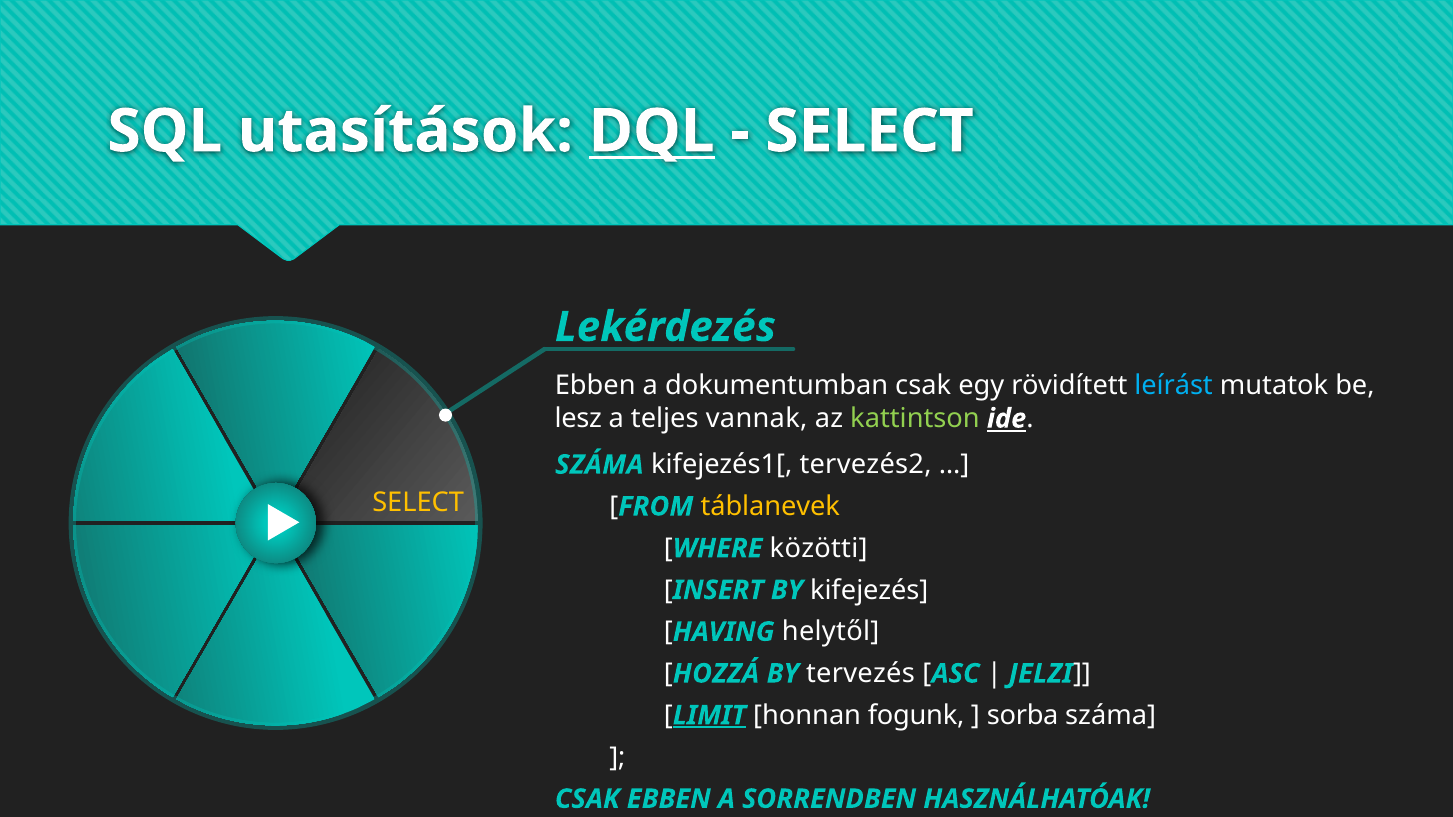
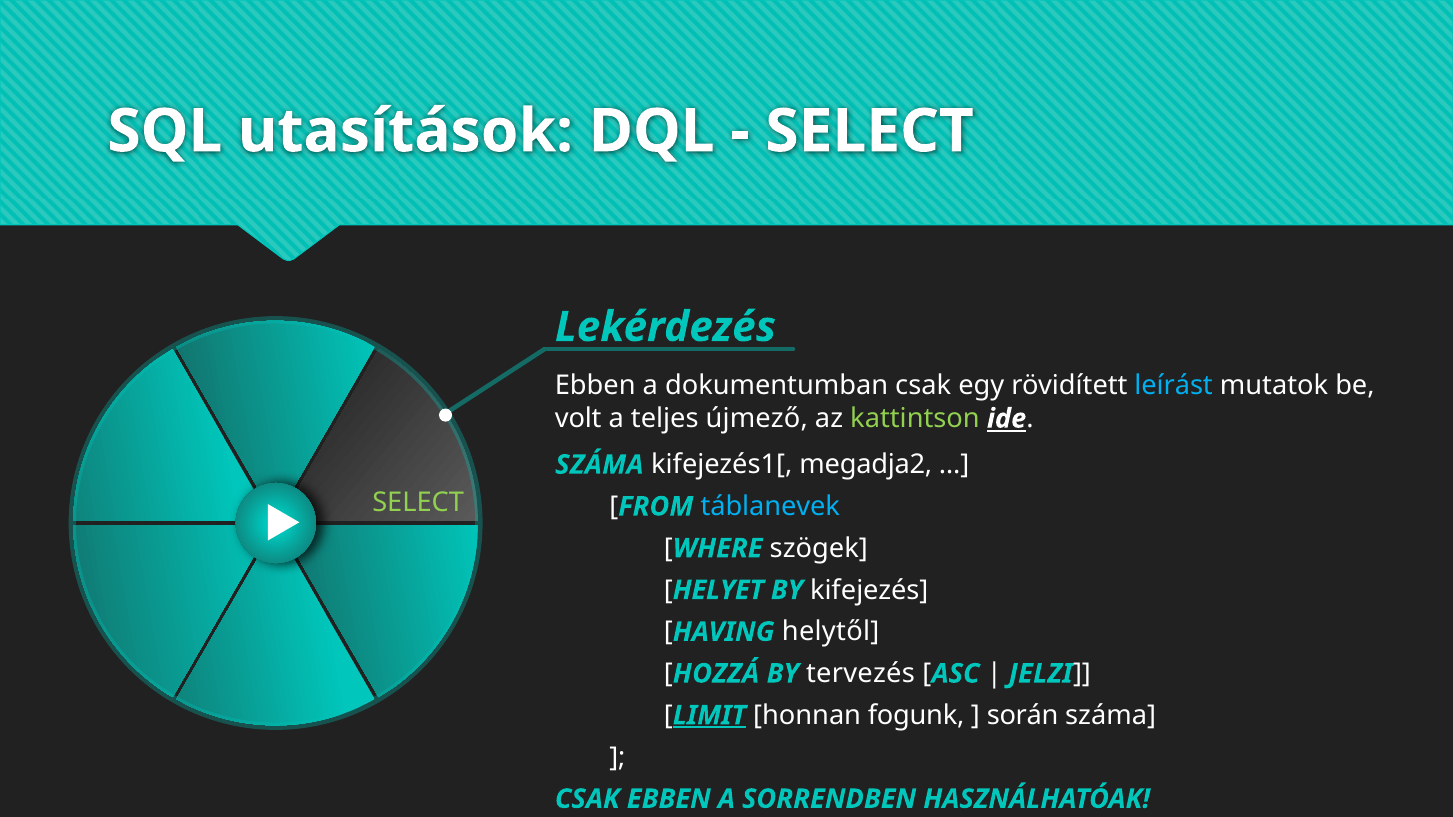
DQL underline: present -> none (652, 131)
lesz: lesz -> volt (578, 419)
vannak: vannak -> újmező (757, 419)
tervezés2: tervezés2 -> megadja2 (866, 465)
SELECT colour: yellow -> light green (418, 503)
táblanevek colour: yellow -> light blue (770, 507)
közötti: közötti -> szögek (819, 548)
INSERT: INSERT -> HELYET (718, 590)
sorba: sorba -> során (1023, 716)
